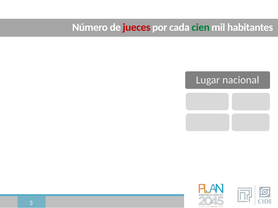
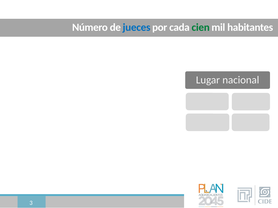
jueces colour: red -> blue (137, 27)
